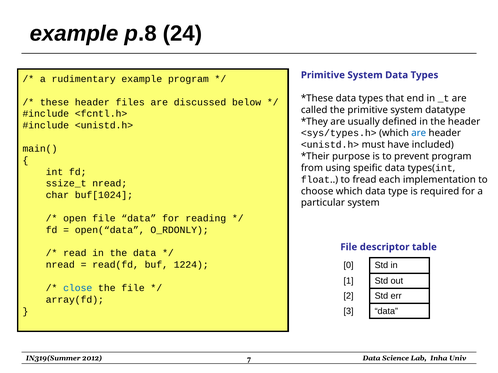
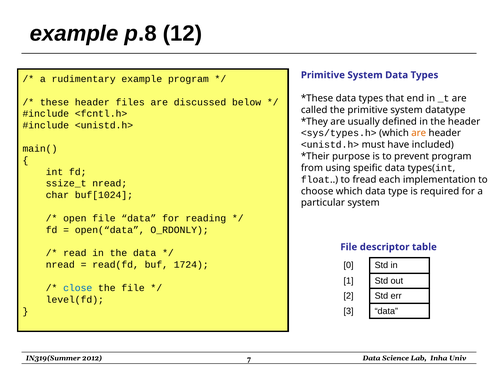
24: 24 -> 12 (182, 34)
are colour: blue -> orange (419, 133)
1224: 1224 -> 1724 (191, 265)
array(fd: array(fd -> level(fd (75, 300)
